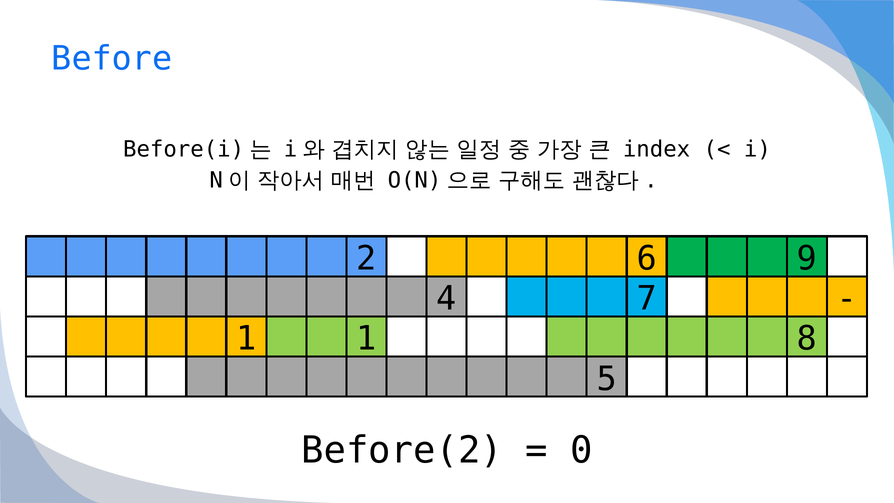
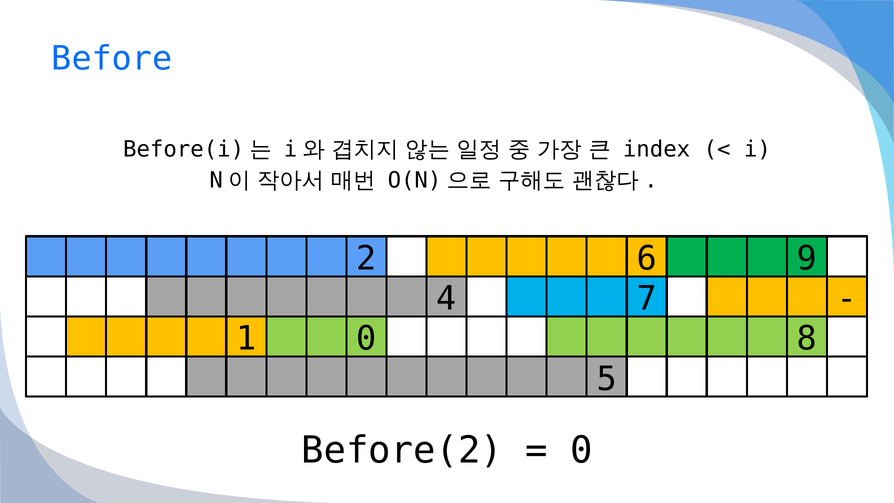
1 1: 1 -> 0 (366, 339)
